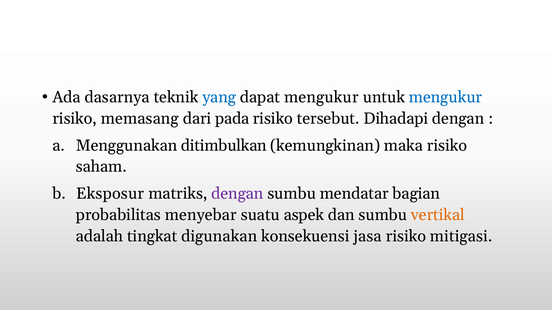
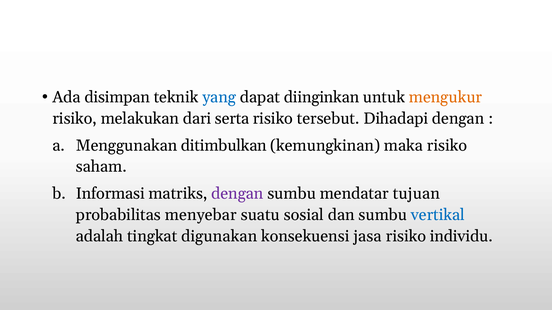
dasarnya: dasarnya -> disimpan (117, 97)
dapat mengukur: mengukur -> diinginkan (322, 97)
mengukur colour: blue -> orange (446, 97)
memasang: memasang -> melakukan (140, 119)
pada: pada -> serta (232, 119)
Eksposur: Eksposur -> Informasi (110, 194)
bagian: bagian -> tujuan (416, 194)
aspek: aspek -> sosial (304, 215)
vertikal colour: orange -> blue (438, 215)
mitigasi: mitigasi -> individu (461, 236)
